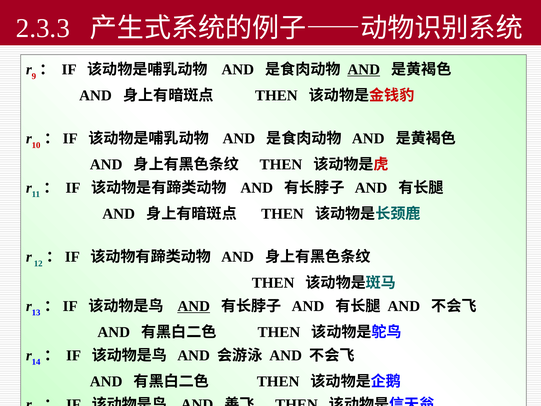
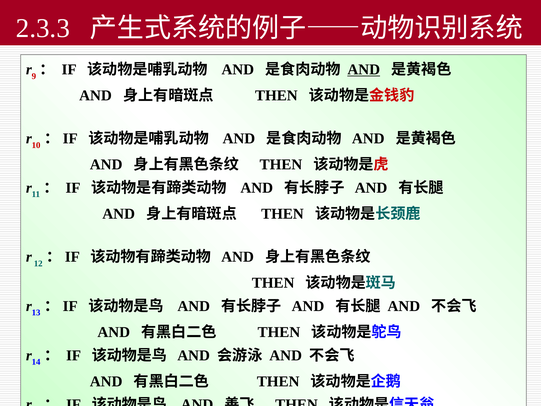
AND underline: present -> none (194, 306)
